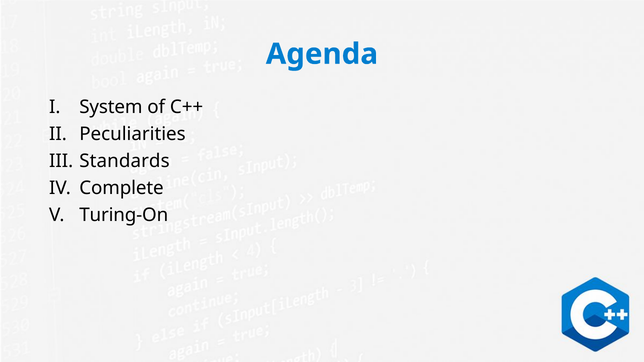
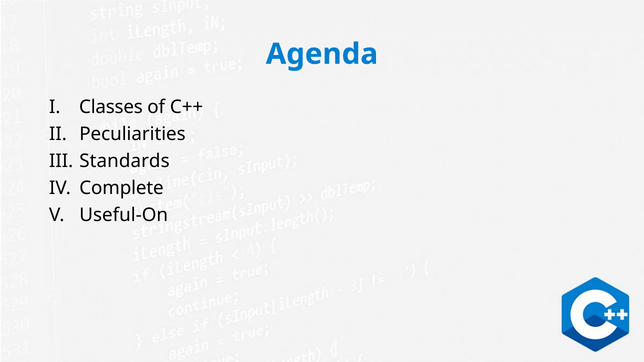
System: System -> Classes (111, 107)
Turing-On: Turing-On -> Useful-On (124, 215)
